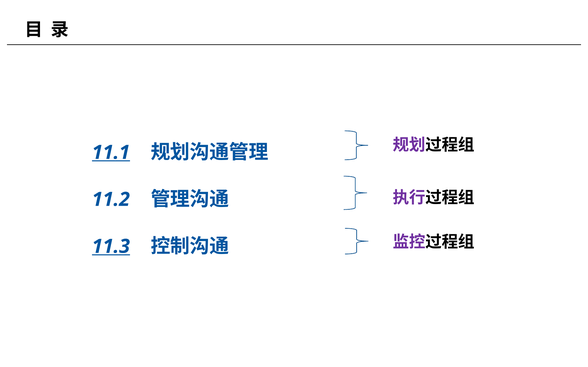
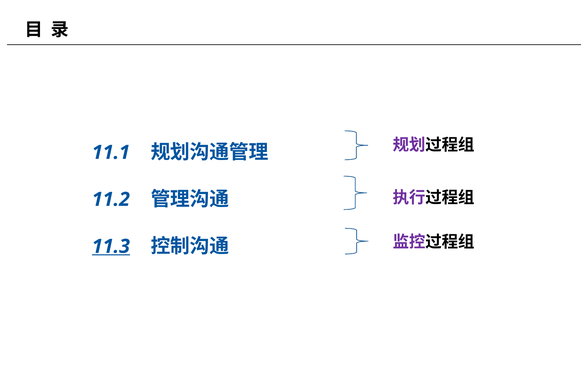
11.1 underline: present -> none (111, 153)
